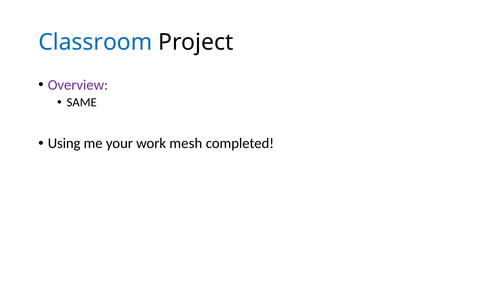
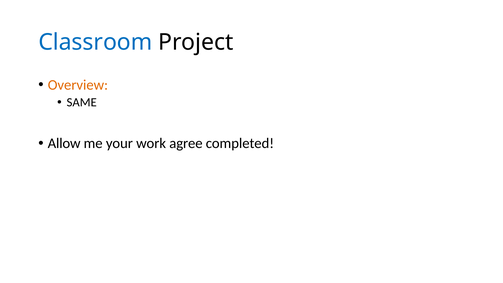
Overview colour: purple -> orange (78, 85)
Using: Using -> Allow (64, 143)
mesh: mesh -> agree (186, 143)
